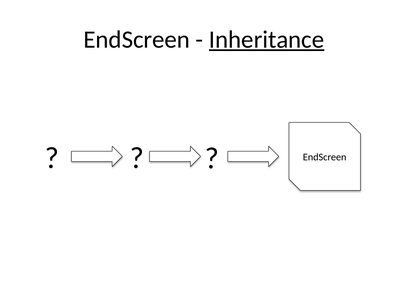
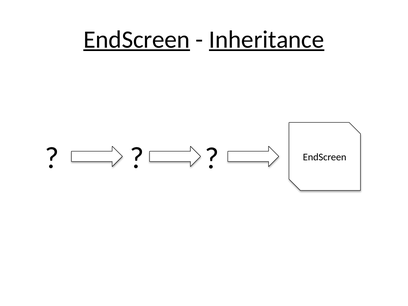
EndScreen underline: none -> present (137, 39)
